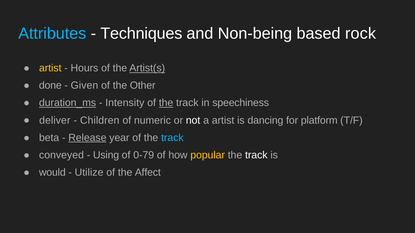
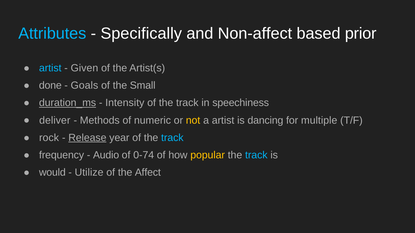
Techniques: Techniques -> Specifically (141, 34)
Non-being: Non-being -> Non-affect (255, 34)
rock: rock -> prior (361, 34)
artist colour: yellow -> light blue (50, 68)
Hours: Hours -> Given (84, 68)
Artist(s underline: present -> none (147, 68)
Given: Given -> Goals (84, 86)
Other: Other -> Small (143, 86)
the underline: present -> none (166, 103)
Children: Children -> Methods (100, 120)
not colour: white -> yellow (193, 120)
platform: platform -> multiple (319, 120)
beta: beta -> rock (49, 138)
conveyed: conveyed -> frequency (62, 155)
Using: Using -> Audio (106, 155)
0-79: 0-79 -> 0-74 (144, 155)
track colour: white -> light blue (256, 155)
